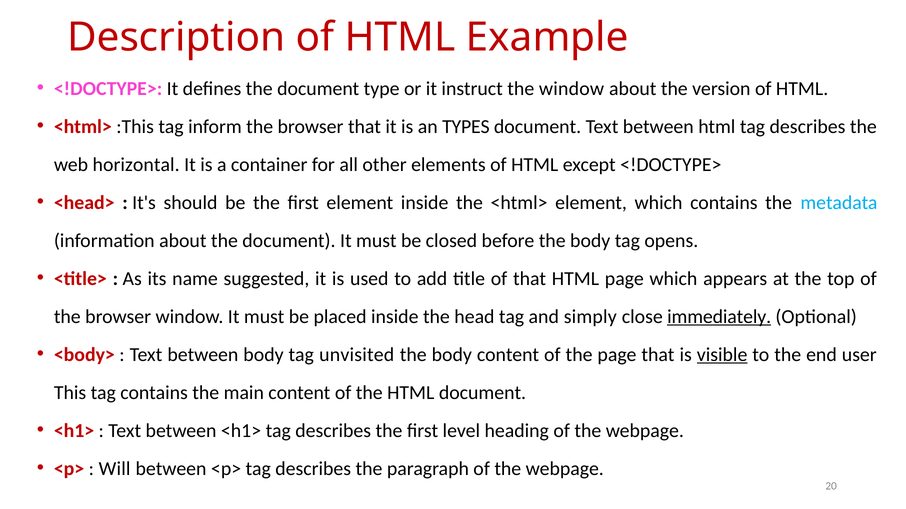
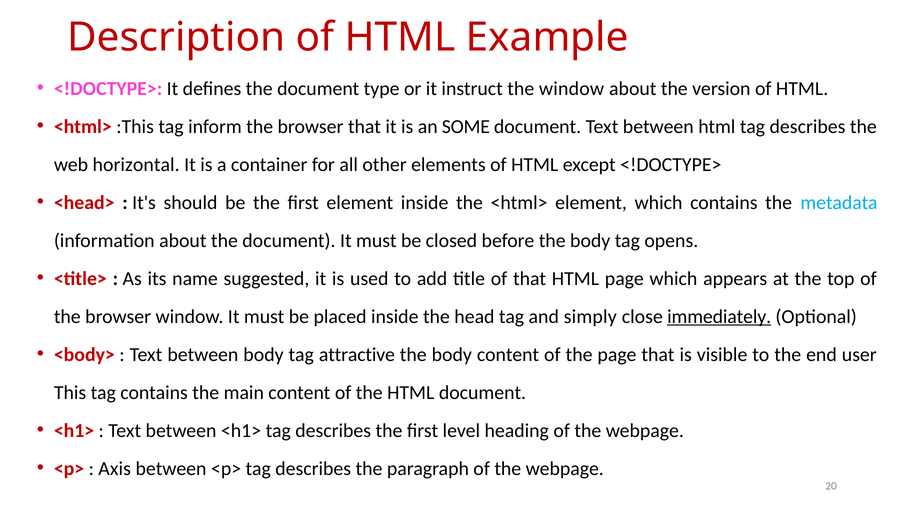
TYPES: TYPES -> SOME (466, 127)
unvisited: unvisited -> attractive (357, 355)
visible underline: present -> none (722, 355)
Will: Will -> Axis (115, 469)
